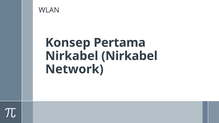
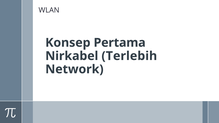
Nirkabel Nirkabel: Nirkabel -> Terlebih (129, 56)
